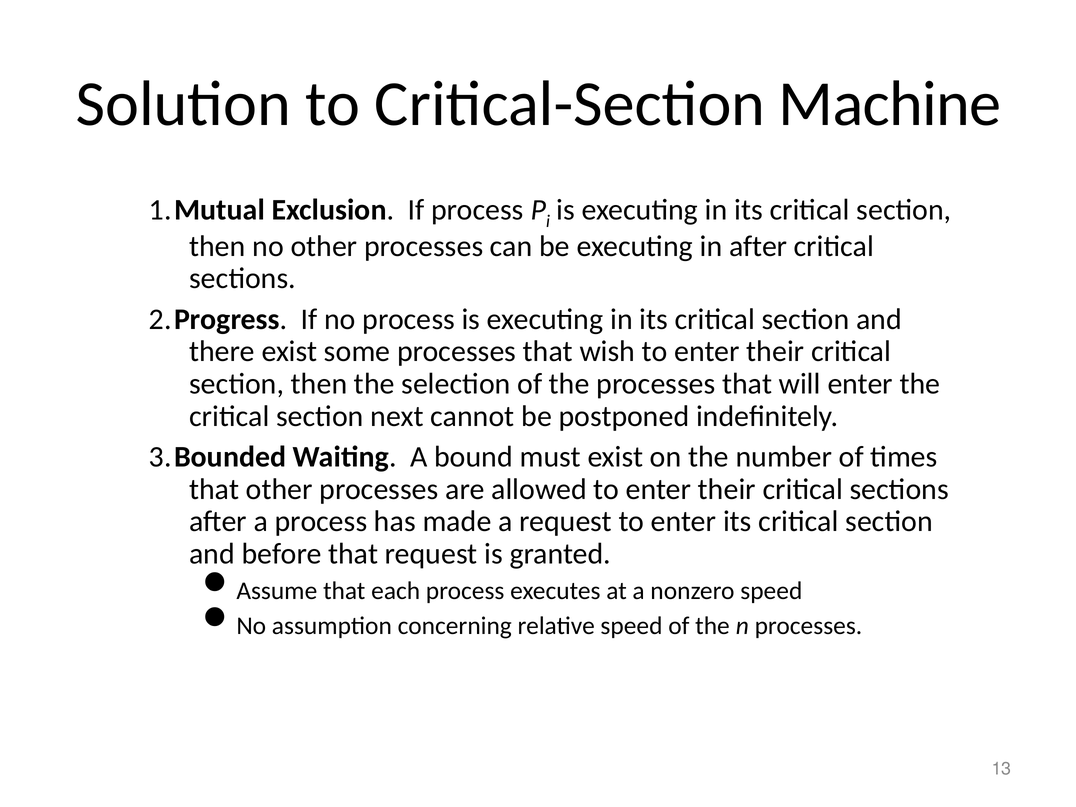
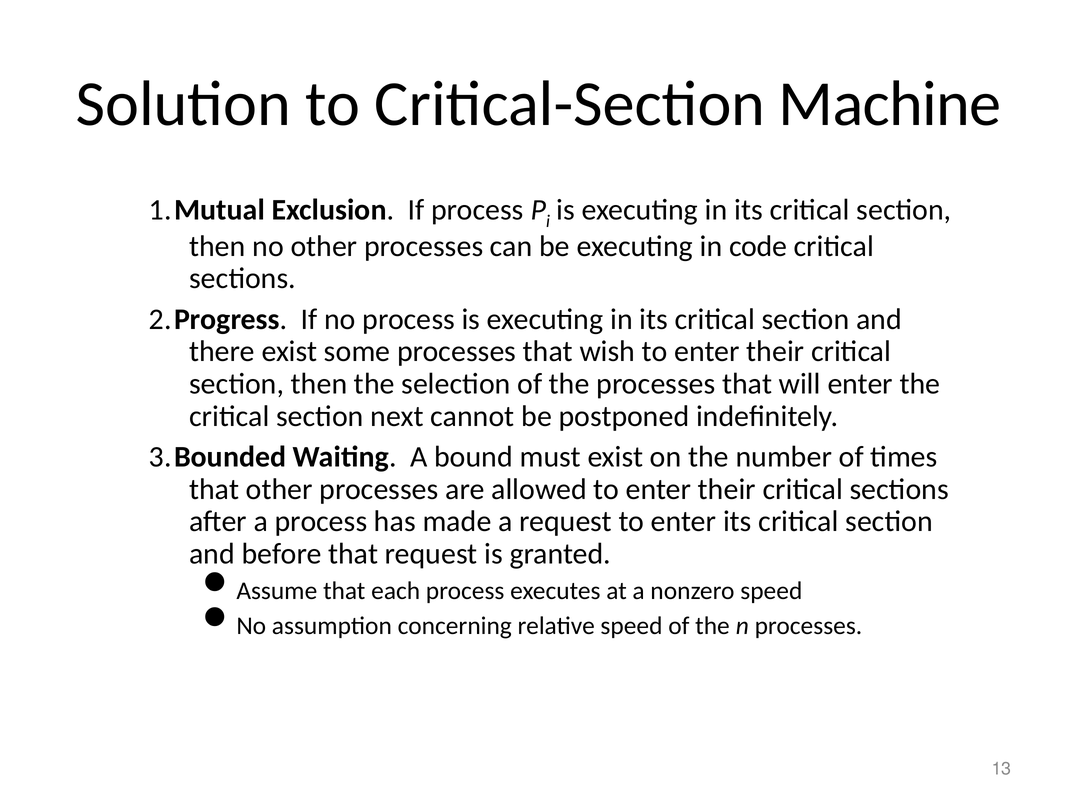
in after: after -> code (758, 246)
